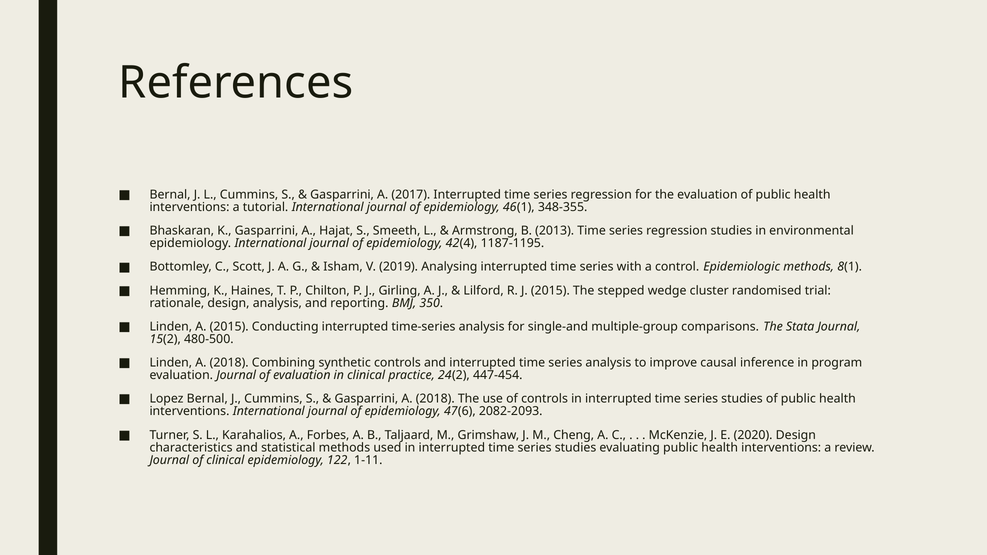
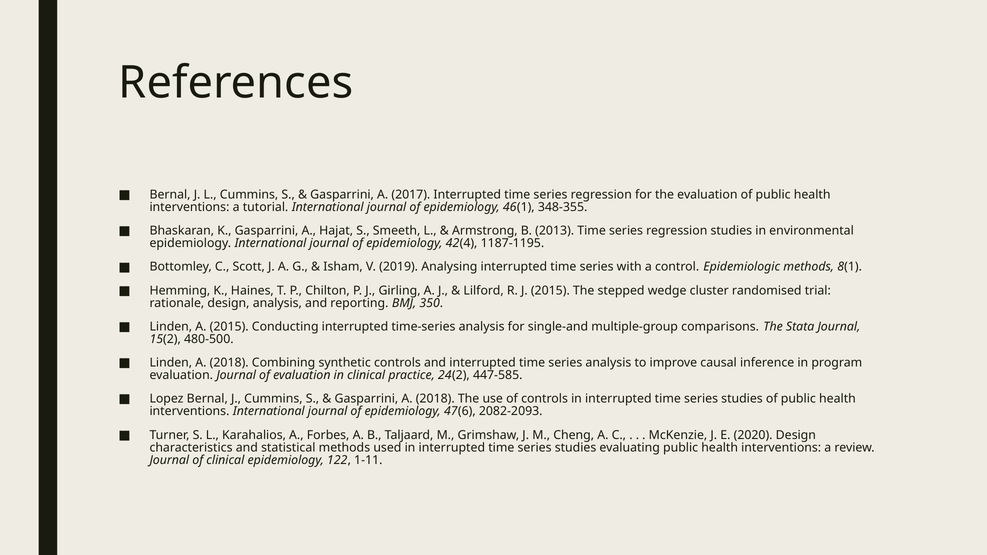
447-454: 447-454 -> 447-585 (498, 375)
